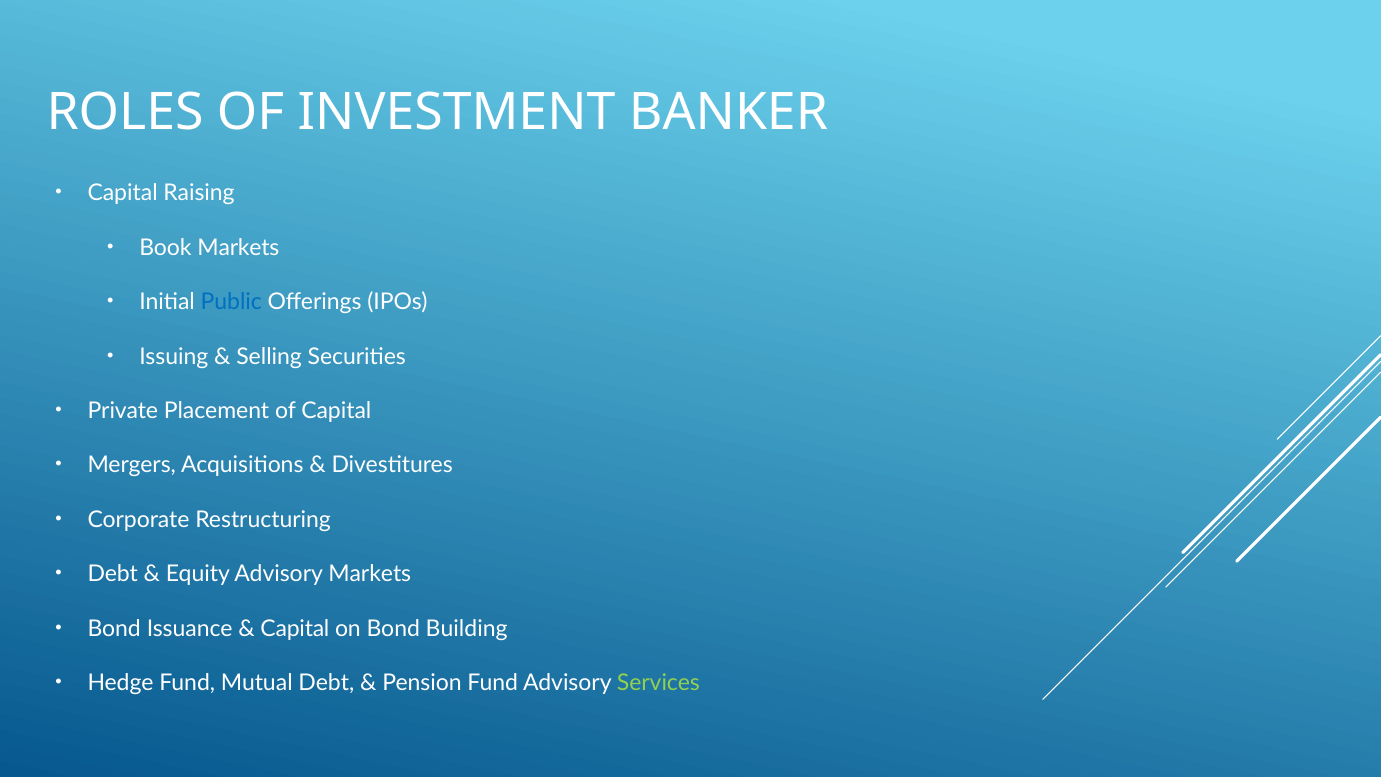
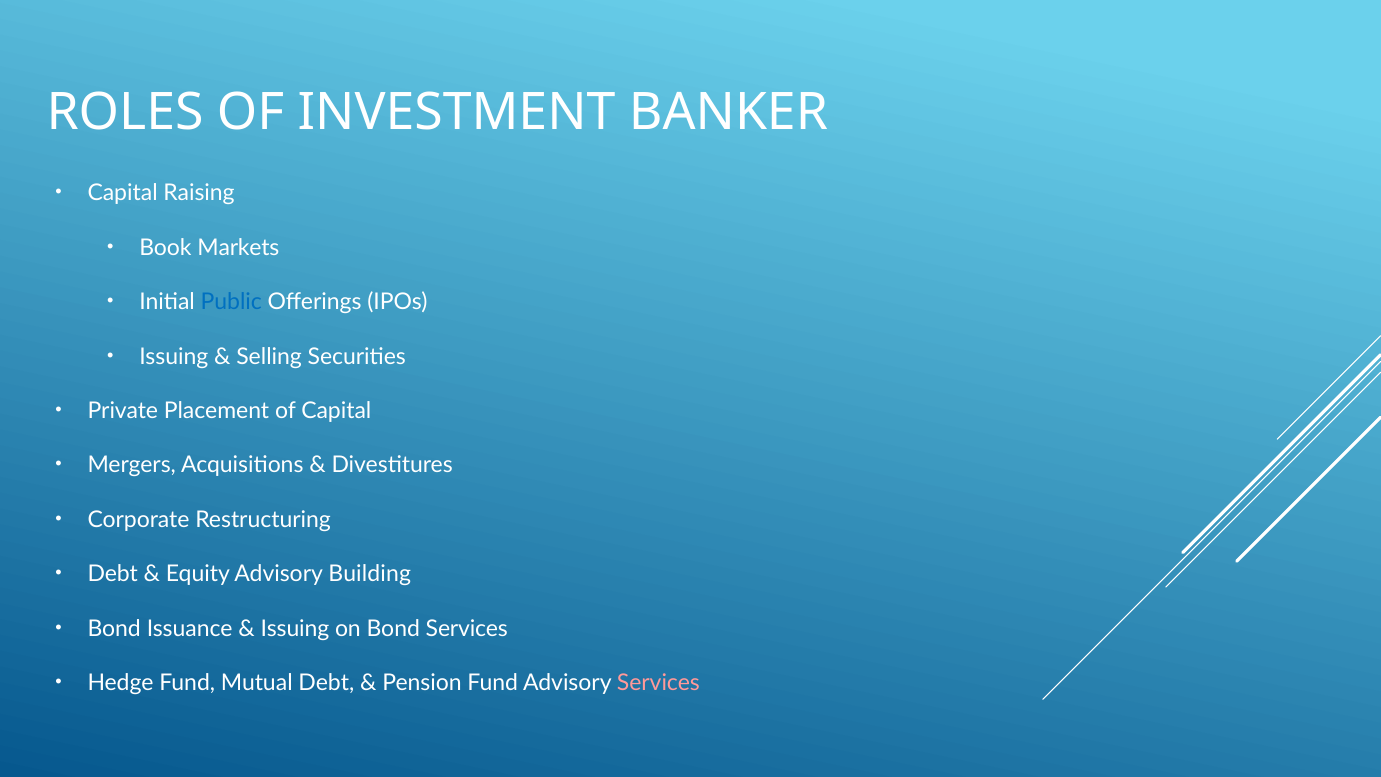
Advisory Markets: Markets -> Building (370, 574)
Capital: Capital -> Issuing (295, 628)
Bond Building: Building -> Services (467, 628)
Services colour: light green -> pink (658, 683)
